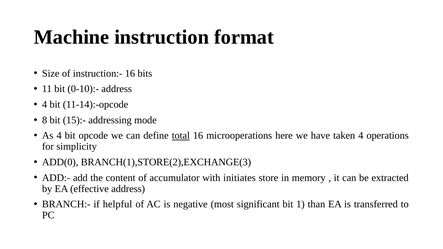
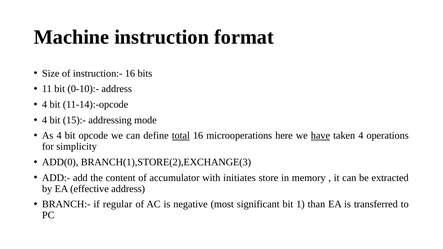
8: 8 -> 4 (45, 120)
have underline: none -> present (320, 136)
helpful: helpful -> regular (118, 204)
